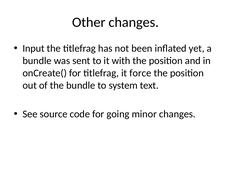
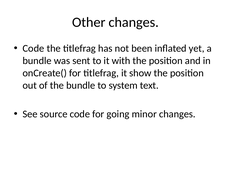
Input: Input -> Code (33, 48)
force: force -> show (140, 73)
